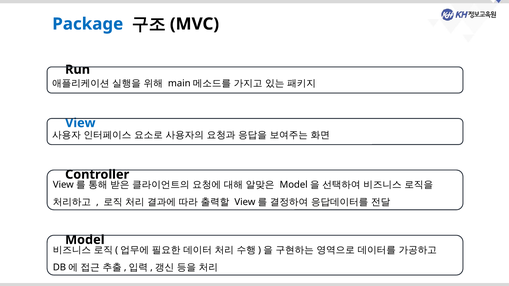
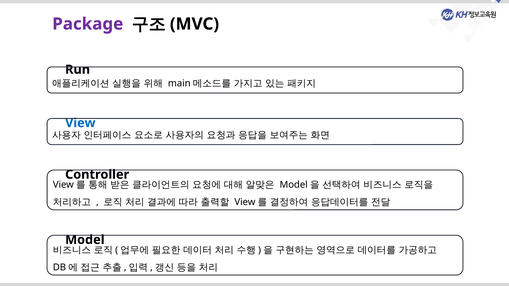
Package colour: blue -> purple (88, 24)
